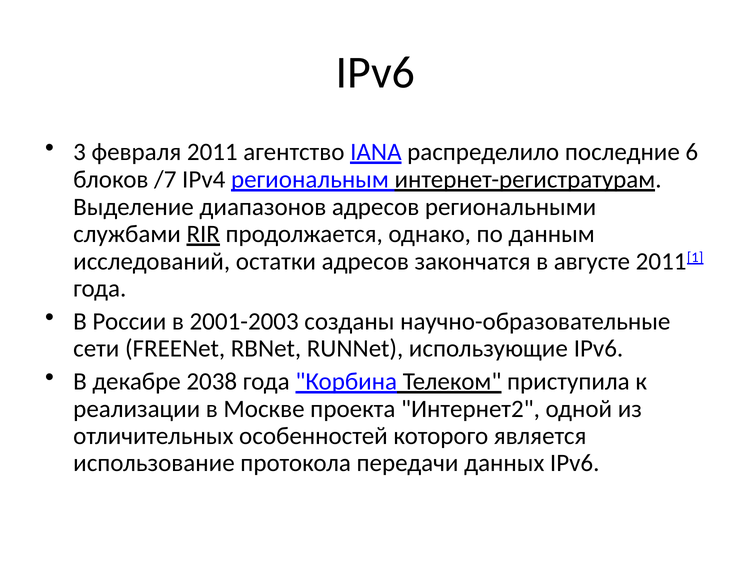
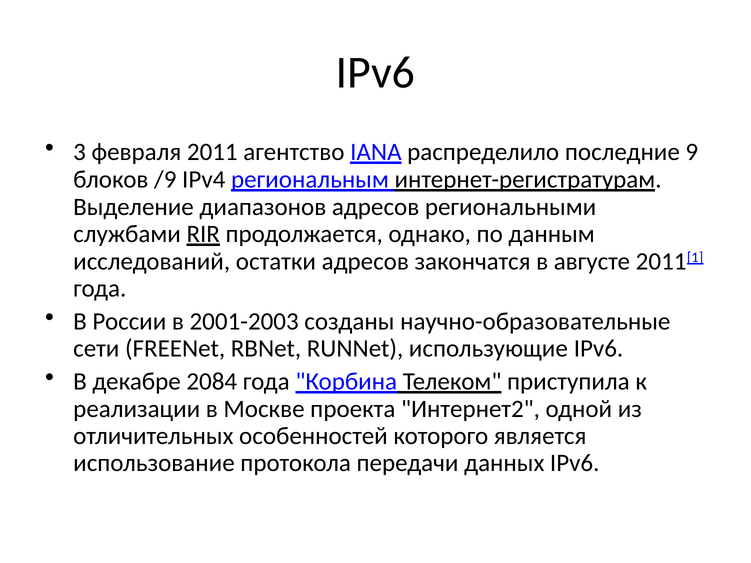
6: 6 -> 9 (692, 152)
/7: /7 -> /9 (165, 179)
2038: 2038 -> 2084 (212, 382)
